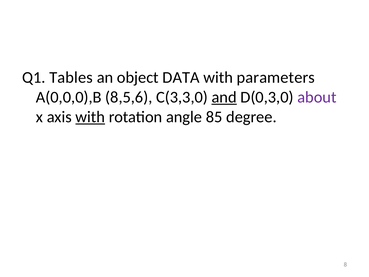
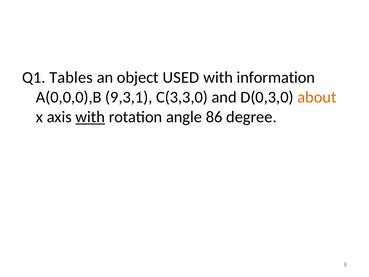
DATA: DATA -> USED (181, 77)
parameters: parameters -> information (276, 77)
8,5,6: 8,5,6 -> 9,3,1 (129, 97)
and underline: present -> none (224, 97)
about colour: purple -> orange (317, 97)
85: 85 -> 86 (214, 117)
